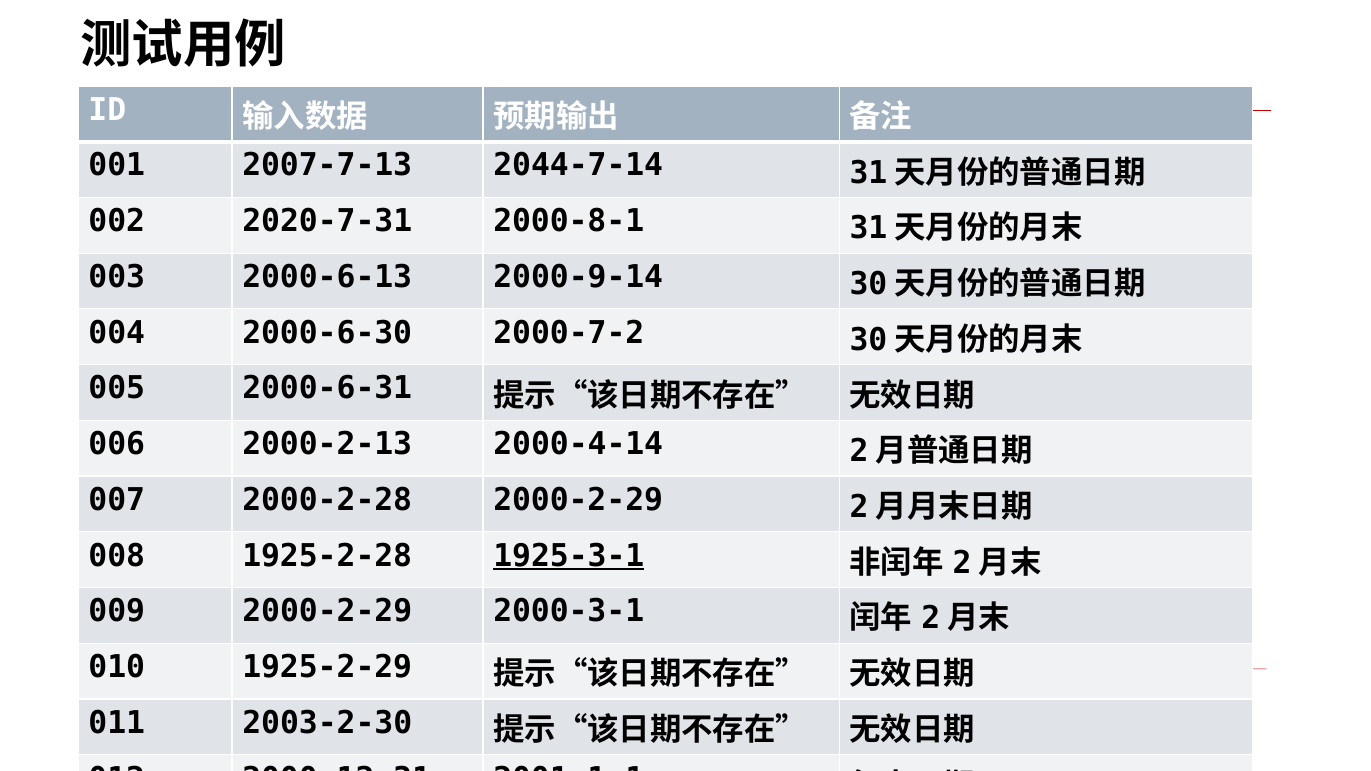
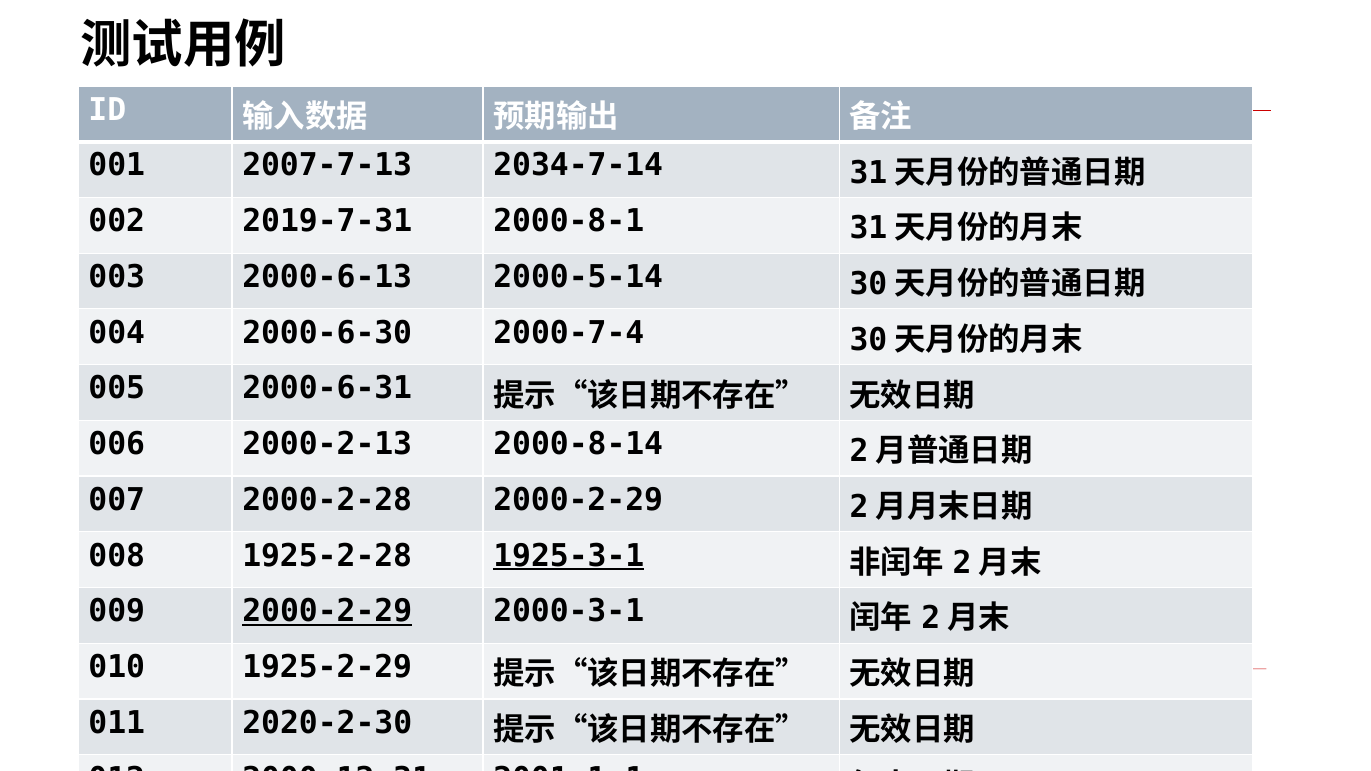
2044-7-14: 2044-7-14 -> 2034-7-14 (578, 166)
2020-7-31: 2020-7-31 -> 2019-7-31 (327, 221)
2000-9-14: 2000-9-14 -> 2000-5-14 (578, 277)
2000-7-2: 2000-7-2 -> 2000-7-4 (569, 333)
2000-4-14: 2000-4-14 -> 2000-8-14 (578, 444)
2000-2-29 underline: none -> present (327, 612)
2003-2-30: 2003-2-30 -> 2020-2-30 (327, 723)
